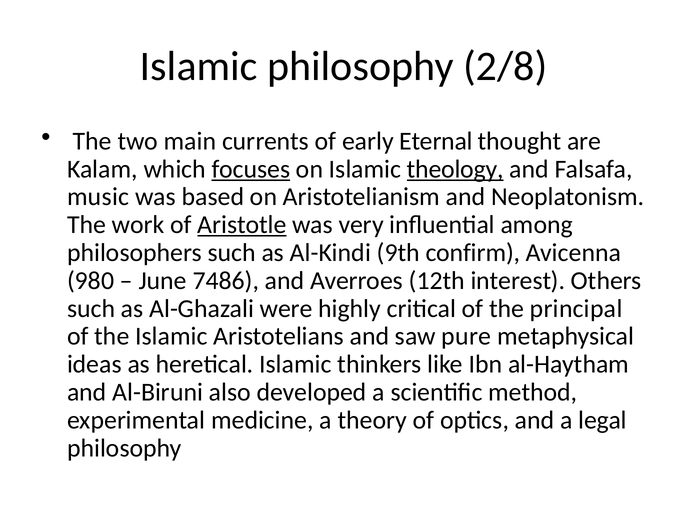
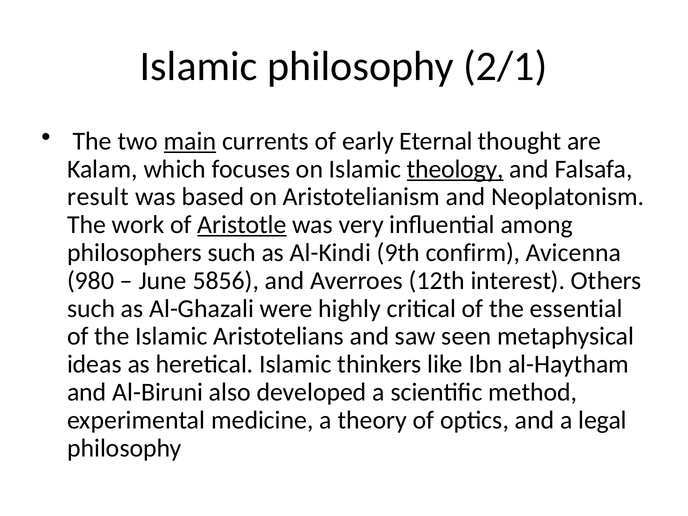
2/8: 2/8 -> 2/1 (505, 67)
main underline: none -> present (190, 141)
focuses underline: present -> none (251, 169)
music: music -> result (98, 197)
7486: 7486 -> 5856 (226, 281)
principal: principal -> essential (576, 309)
pure: pure -> seen (466, 336)
